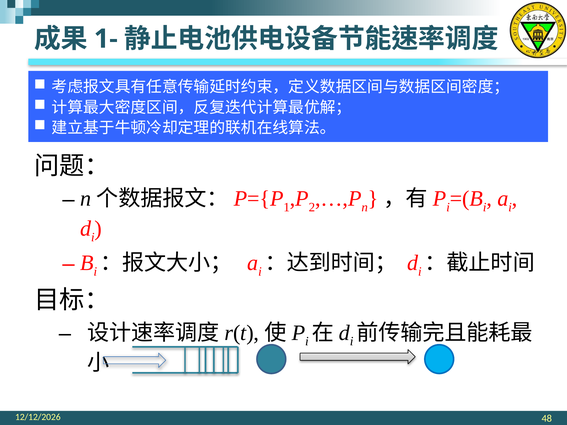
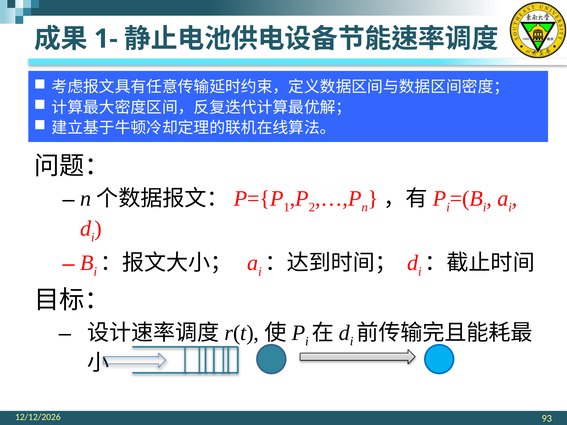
48: 48 -> 93 (547, 419)
